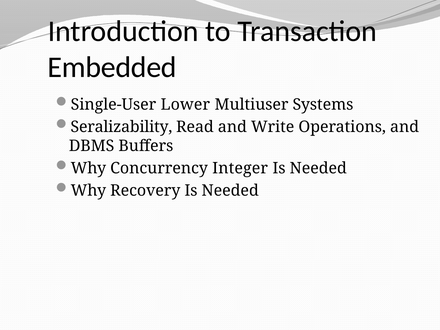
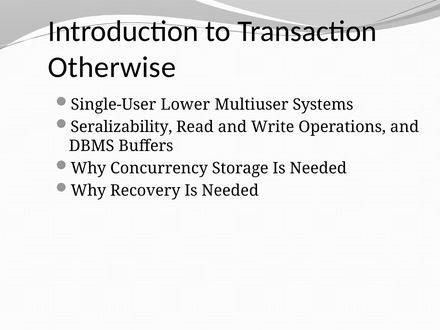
Embedded: Embedded -> Otherwise (112, 67)
Integer: Integer -> Storage (240, 168)
